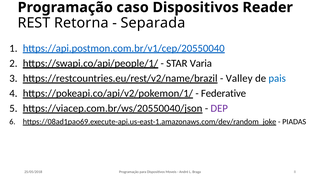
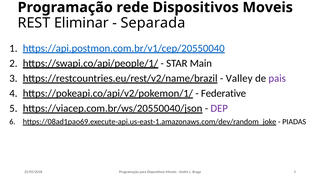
caso: caso -> rede (133, 7)
Reader: Reader -> Moveis (268, 7)
Retorna: Retorna -> Eliminar (81, 23)
Varia: Varia -> Main (201, 63)
pais colour: blue -> purple (277, 78)
